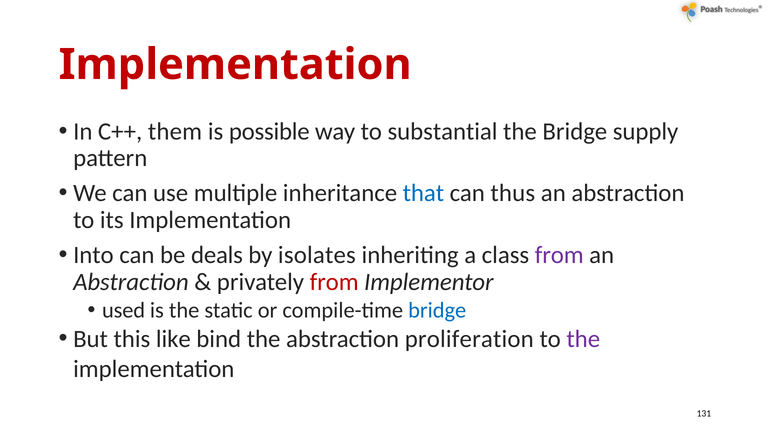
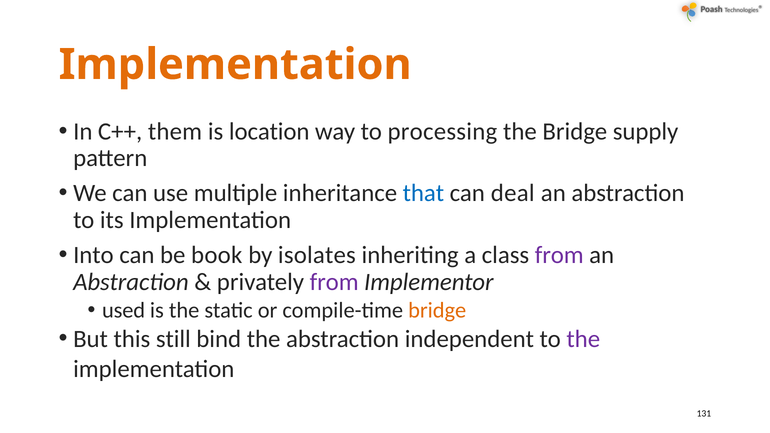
Implementation colour: red -> orange (235, 65)
possible: possible -> location (269, 131)
substantial: substantial -> processing (442, 131)
thus: thus -> deal (513, 193)
deals: deals -> book (217, 255)
from colour: red -> purple (334, 282)
bridge colour: blue -> orange (437, 311)
like: like -> still (173, 339)
proliferation: proliferation -> independent (469, 339)
